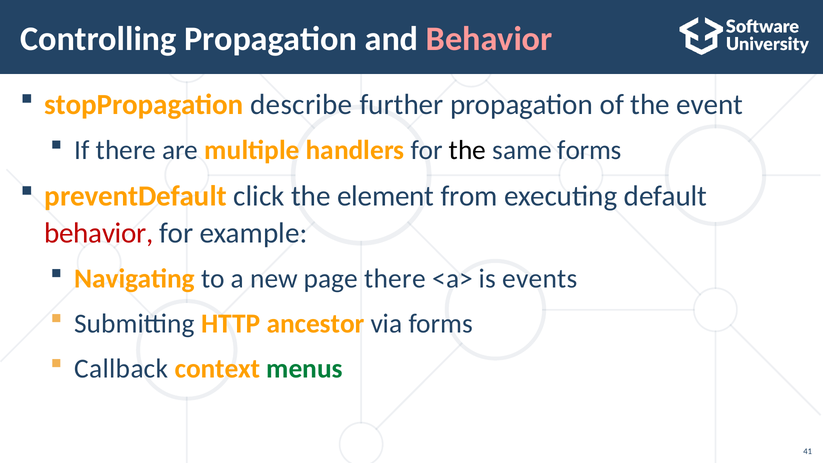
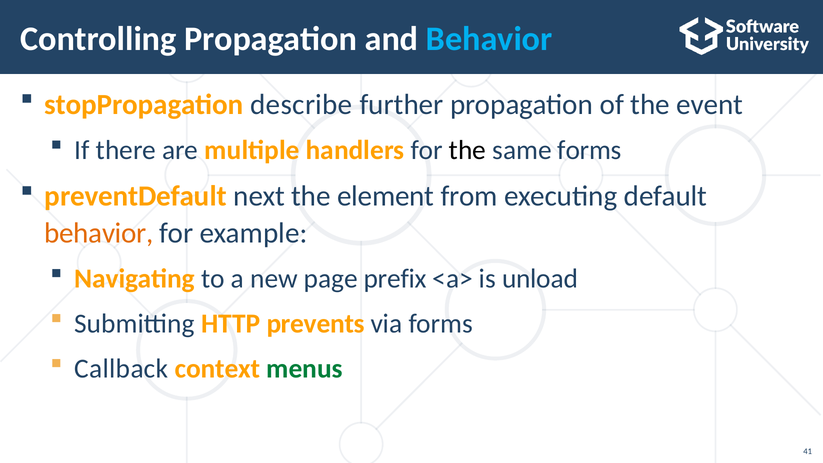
Behavior colour: pink -> light blue (489, 39)
click: click -> next (259, 196)
behavior colour: red -> orange (99, 233)
page there: there -> prefix (395, 279)
events: events -> unload (540, 279)
ancestor: ancestor -> prevents (316, 324)
